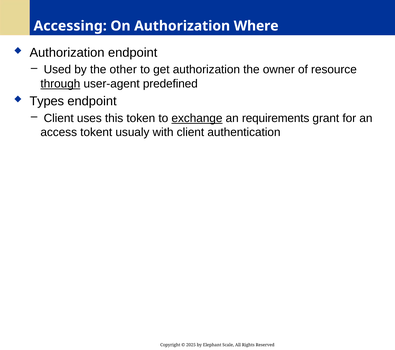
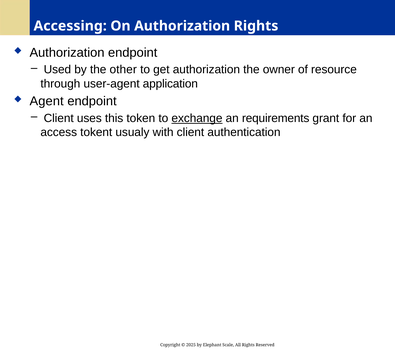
Authorization Where: Where -> Rights (256, 26)
through underline: present -> none (60, 84)
predefined: predefined -> application (170, 84)
Types: Types -> Agent (47, 101)
